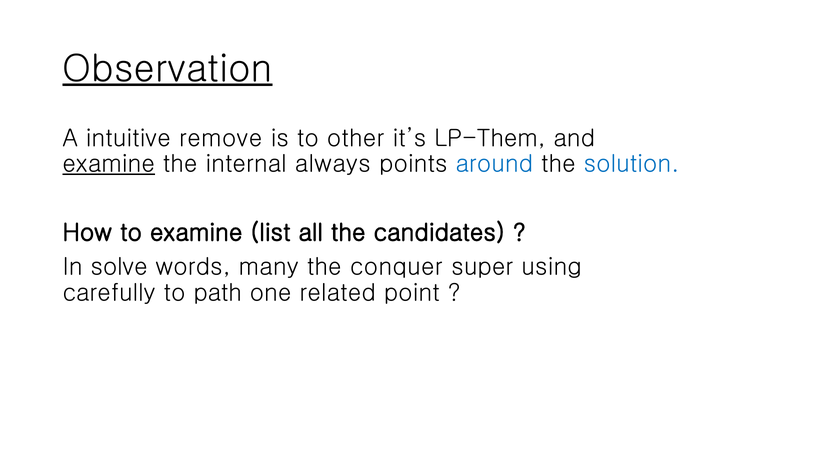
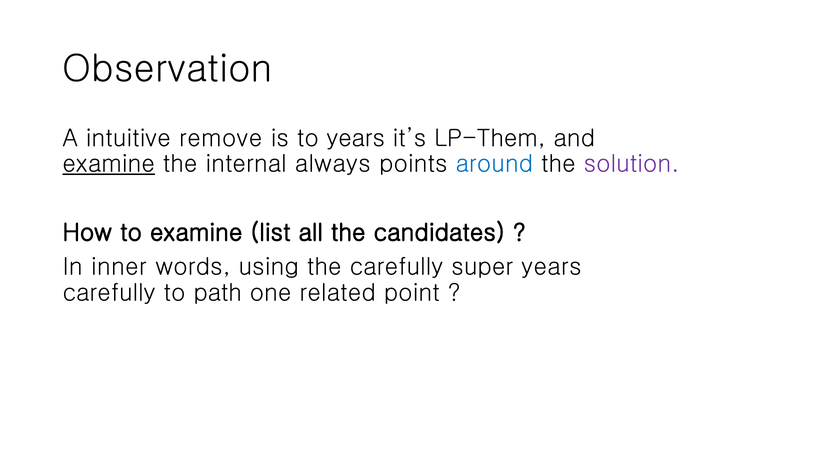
Observation underline: present -> none (168, 69)
to other: other -> years (356, 138)
solution colour: blue -> purple (631, 164)
solve: solve -> inner (119, 267)
many: many -> using (269, 267)
the conquer: conquer -> carefully (396, 267)
super using: using -> years (552, 267)
